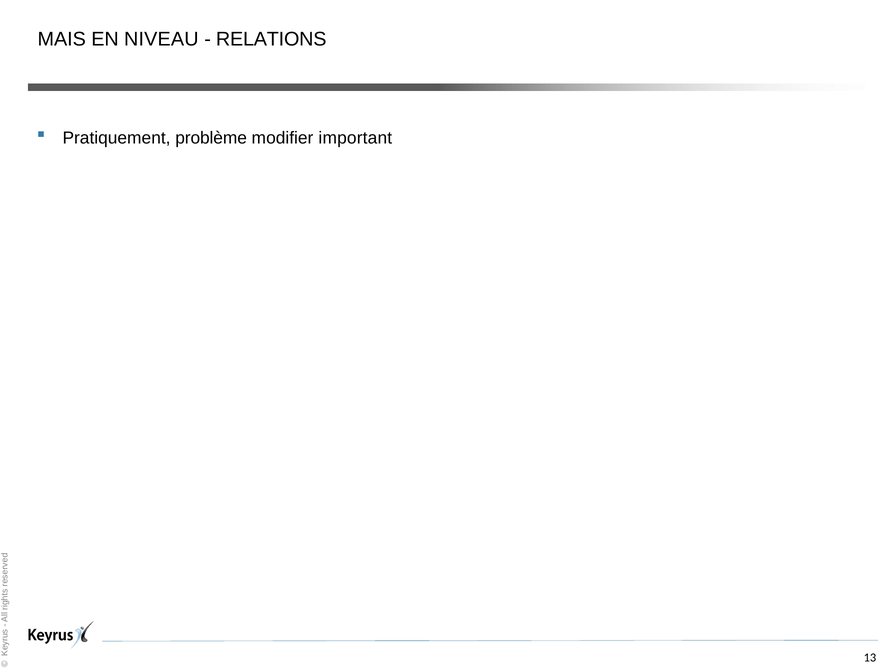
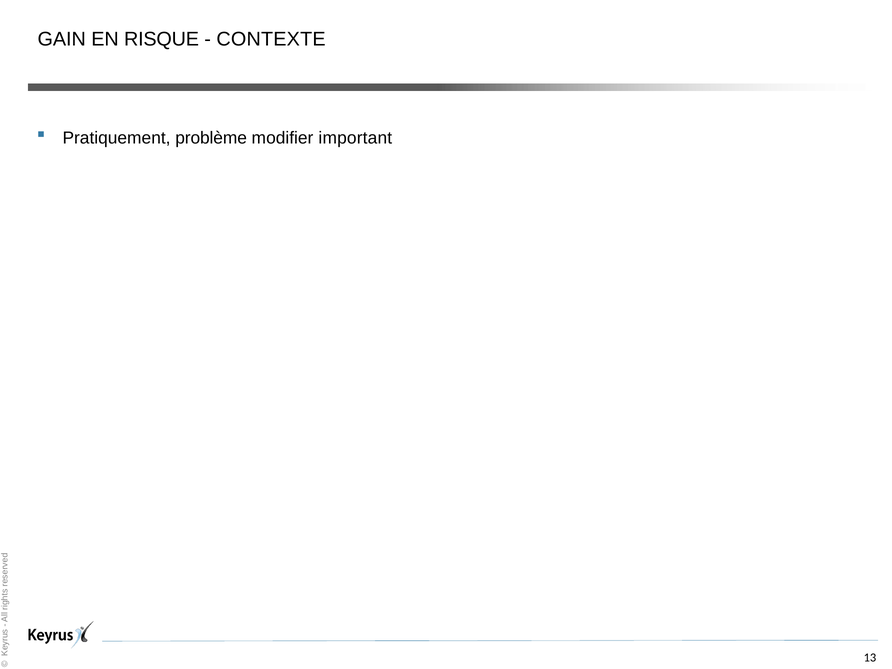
MAIS: MAIS -> GAIN (62, 39)
NIVEAU: NIVEAU -> RISQUE (162, 39)
RELATIONS: RELATIONS -> CONTEXTE (271, 39)
